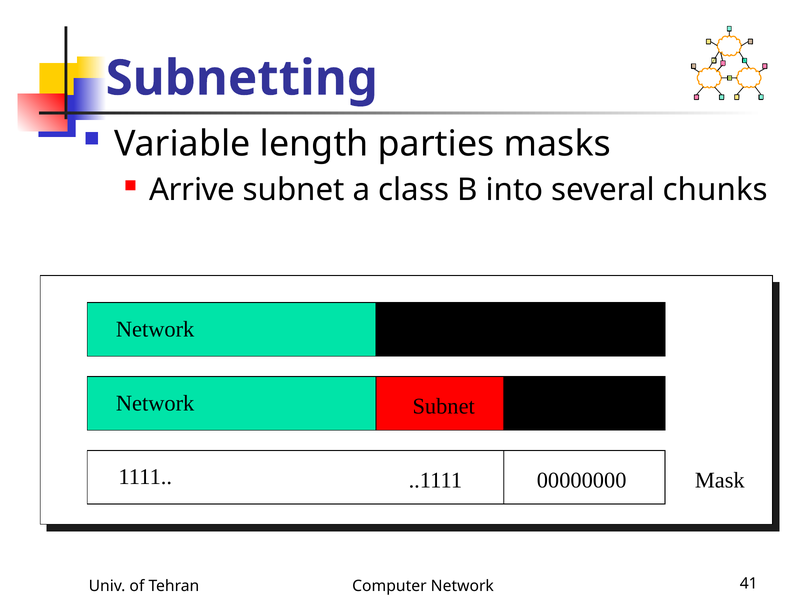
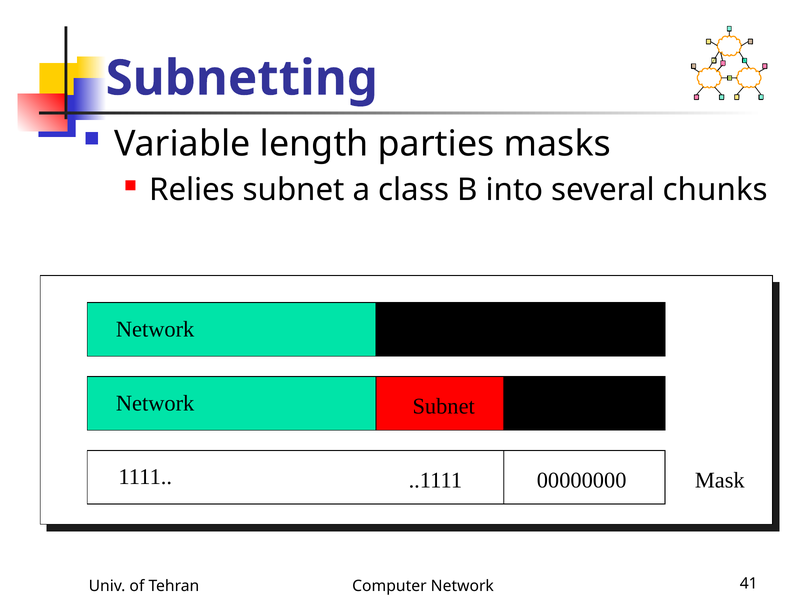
Arrive: Arrive -> Relies (192, 190)
